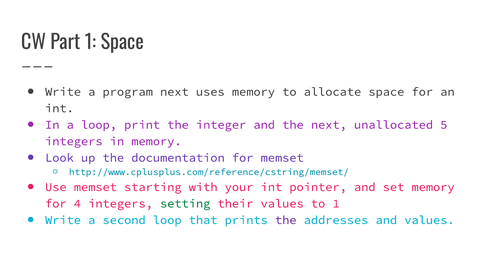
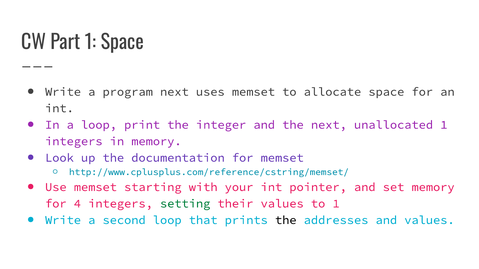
uses memory: memory -> memset (253, 92)
unallocated 5: 5 -> 1 (444, 125)
the colour: purple -> black (286, 220)
